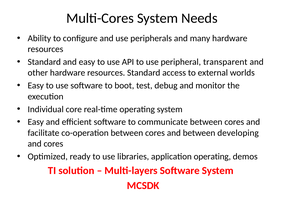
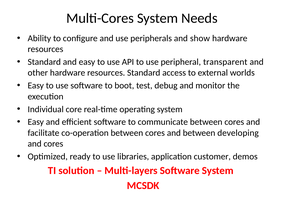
many: many -> show (200, 38)
application operating: operating -> customer (212, 157)
